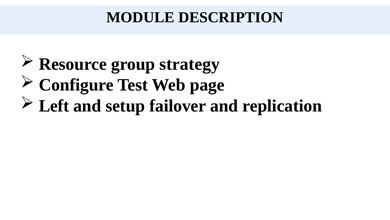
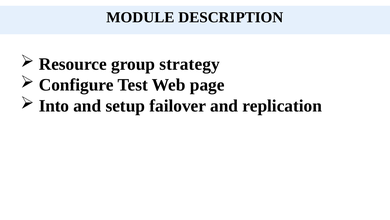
Left: Left -> Into (54, 106)
